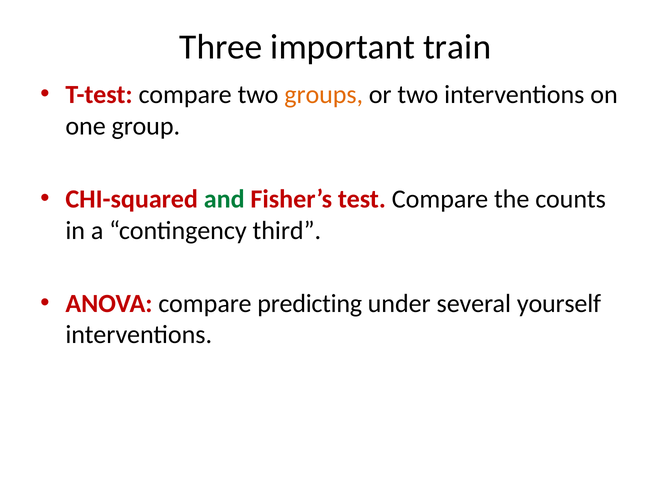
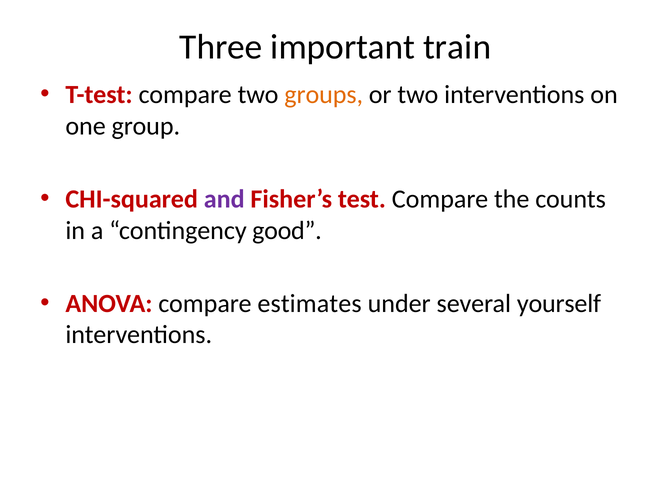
and colour: green -> purple (224, 199)
third: third -> good (287, 230)
predicting: predicting -> estimates (310, 303)
